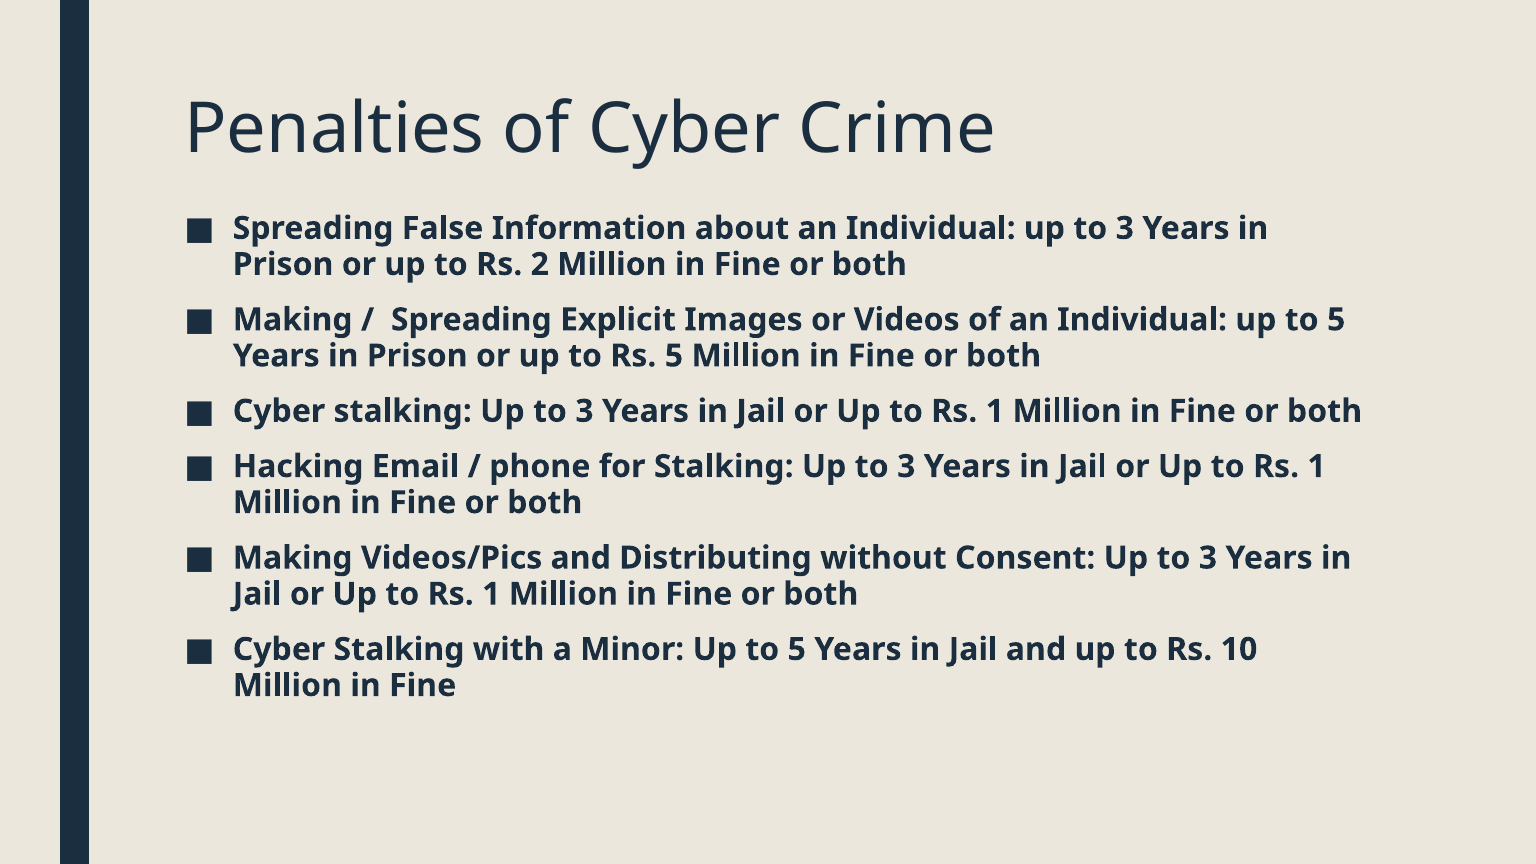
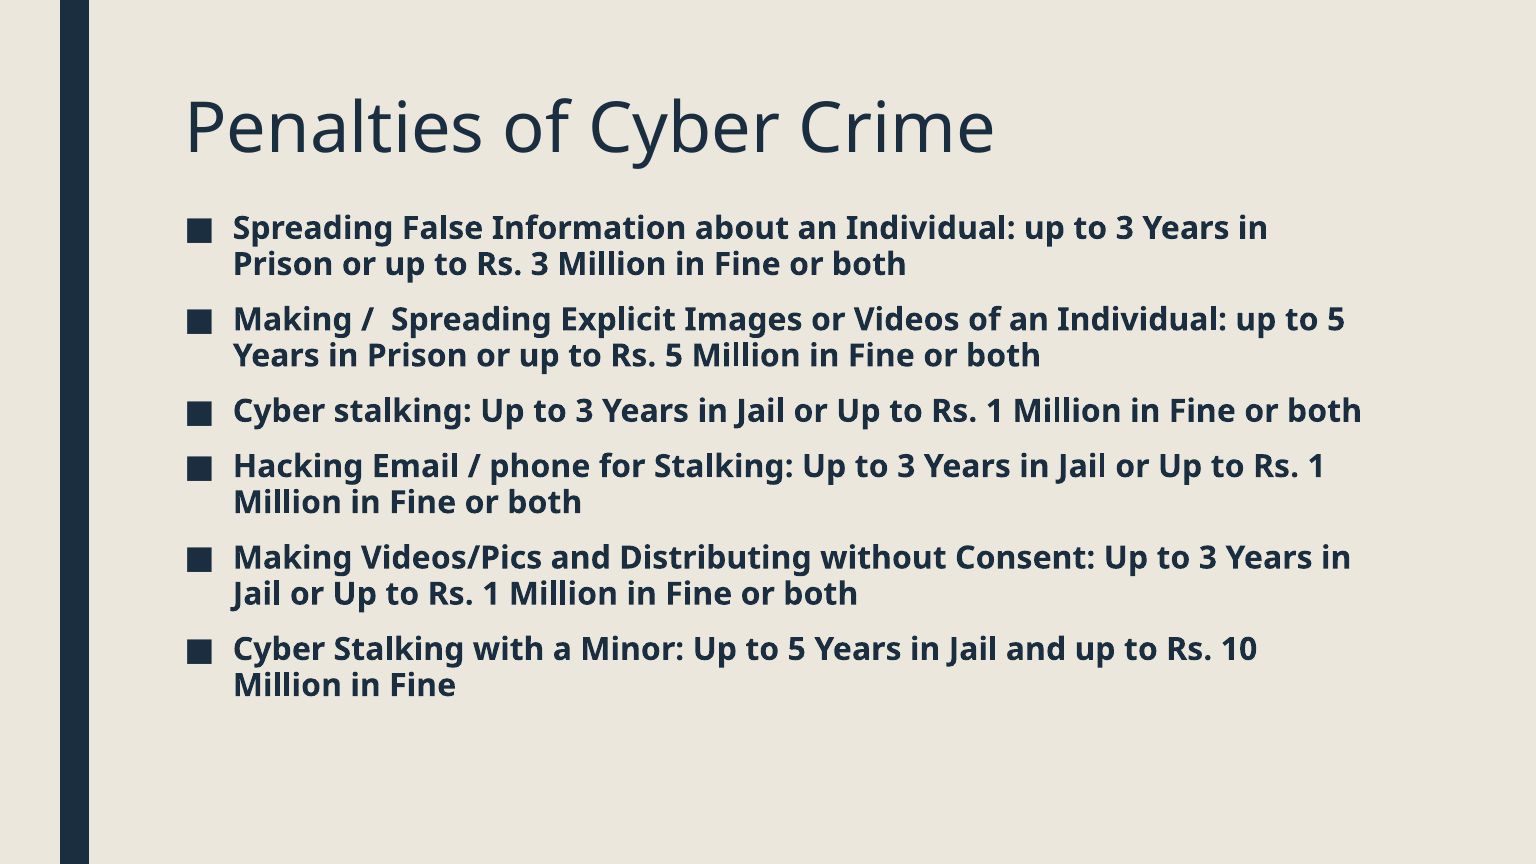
Rs 2: 2 -> 3 (540, 264)
